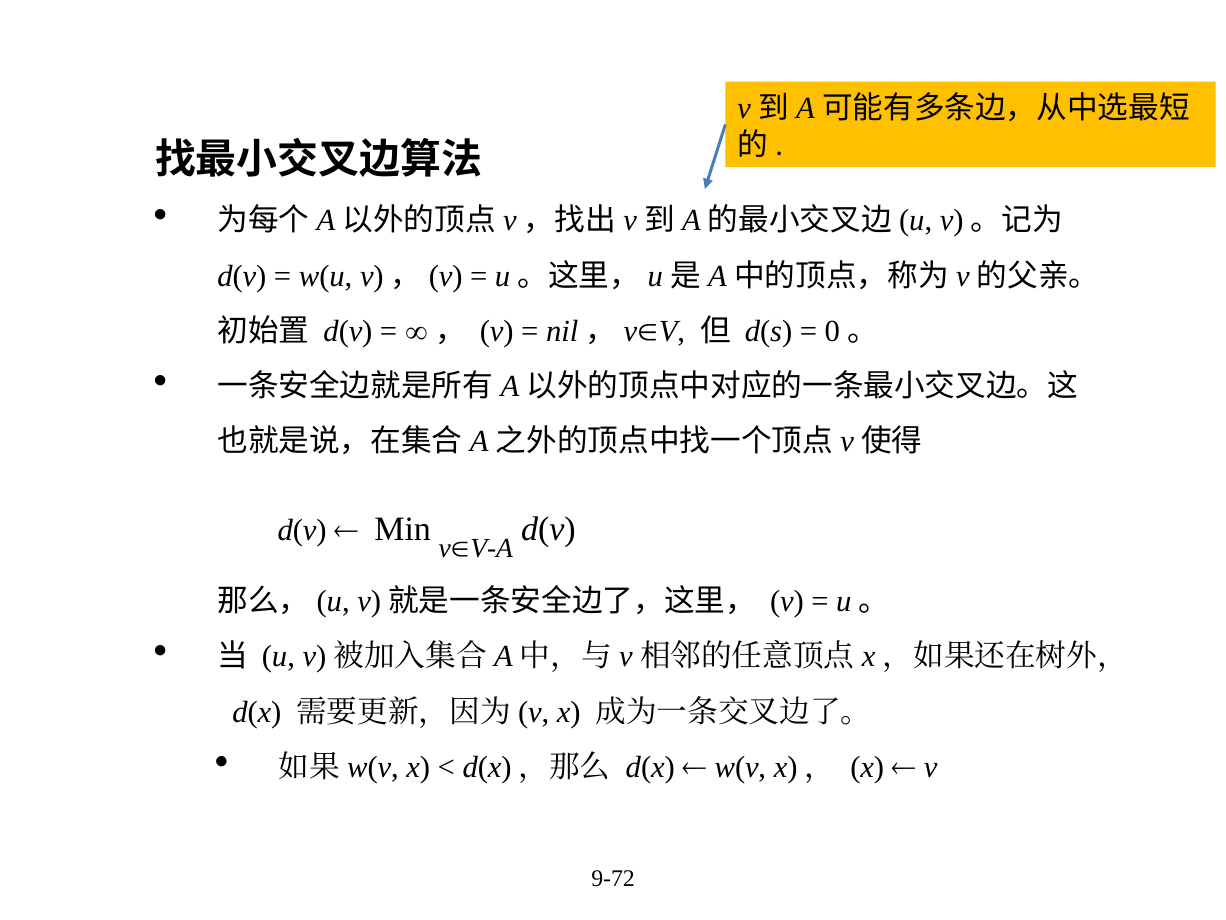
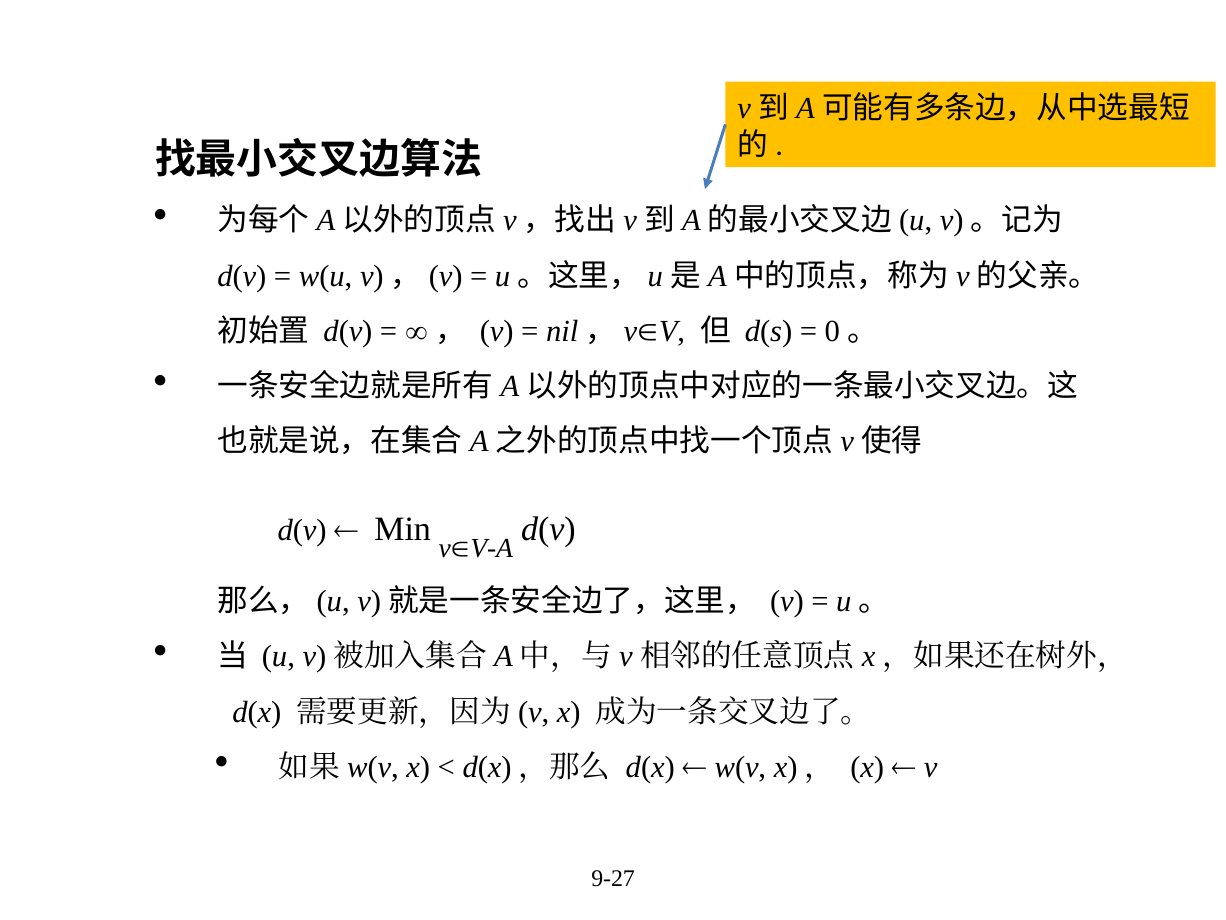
9-72: 9-72 -> 9-27 (613, 878)
